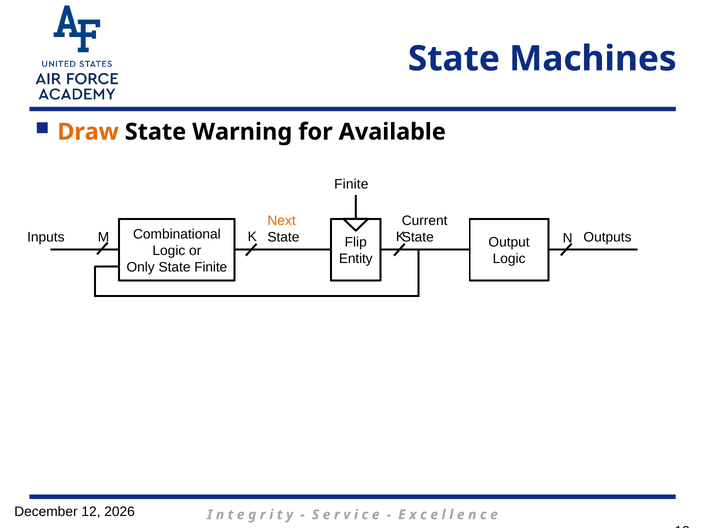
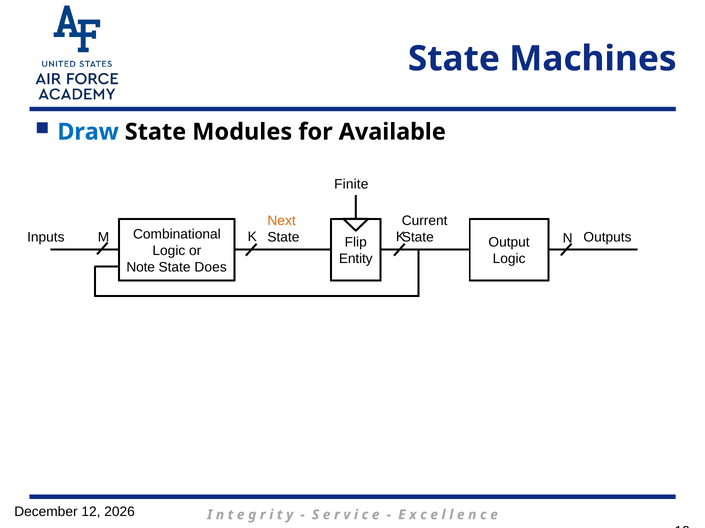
Draw colour: orange -> blue (88, 132)
Warning: Warning -> Modules (242, 132)
Only: Only -> Note (141, 268)
Finite: Finite -> Does (211, 268)
